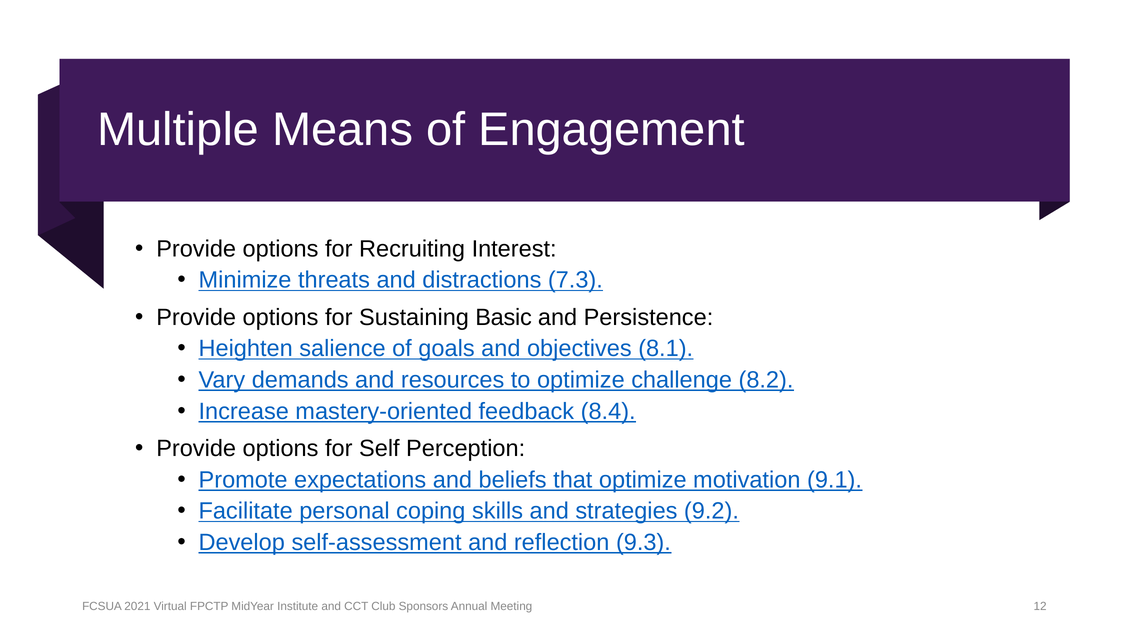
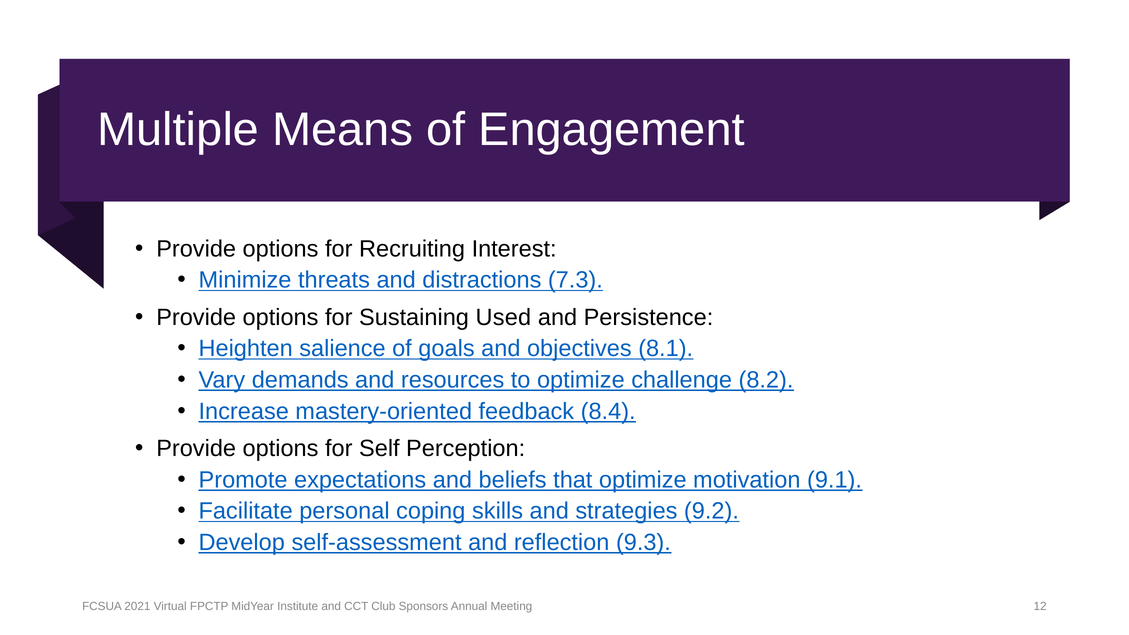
Basic: Basic -> Used (503, 317)
